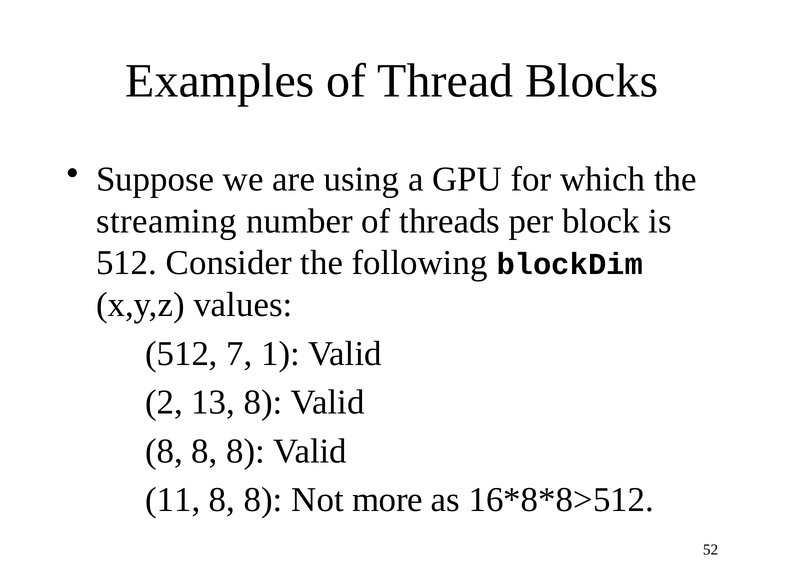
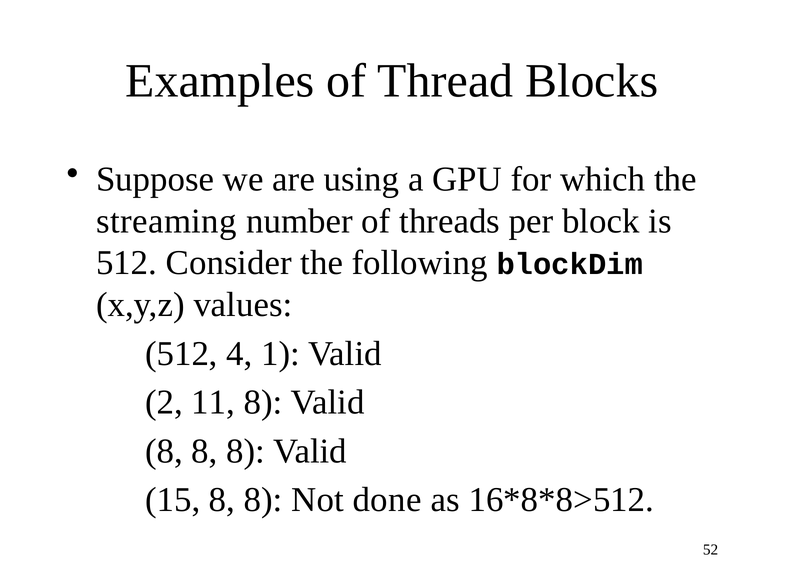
7: 7 -> 4 (239, 354)
13: 13 -> 11 (213, 403)
11: 11 -> 15 (173, 501)
more: more -> done (387, 501)
